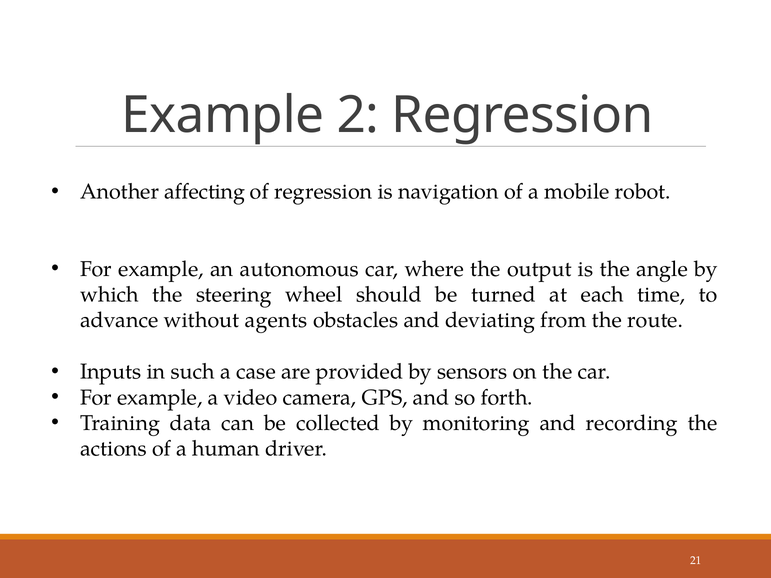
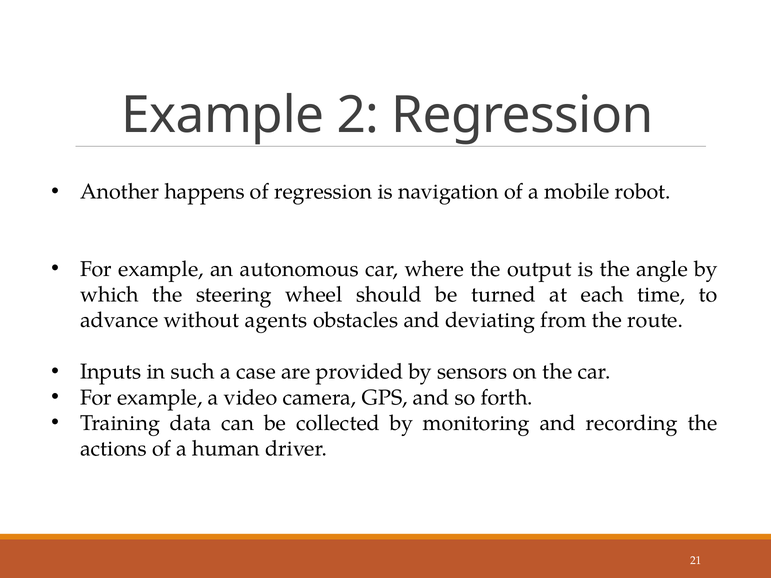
affecting: affecting -> happens (205, 192)
